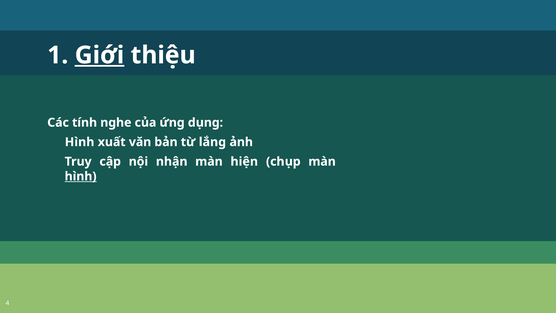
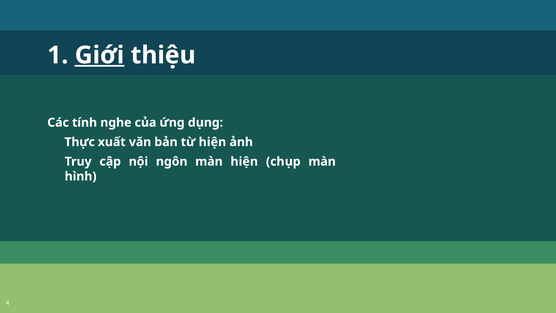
Hình: Hình -> Thực (80, 142)
từ lắng: lắng -> hiện (212, 142)
nhận: nhận -> ngôn (172, 161)
hình underline: present -> none (81, 176)
